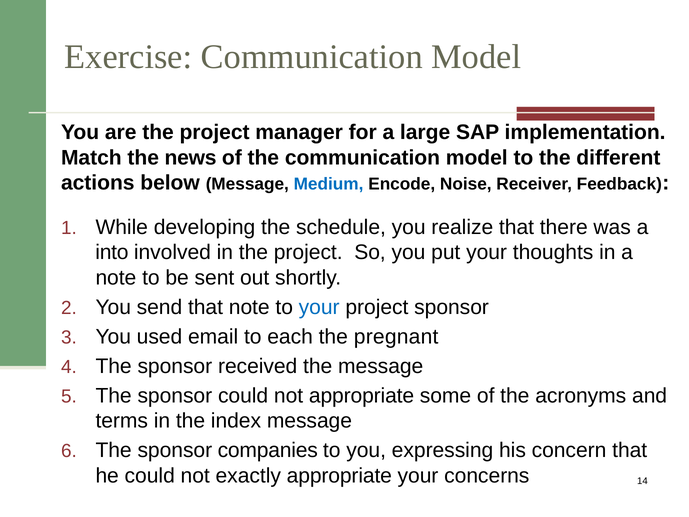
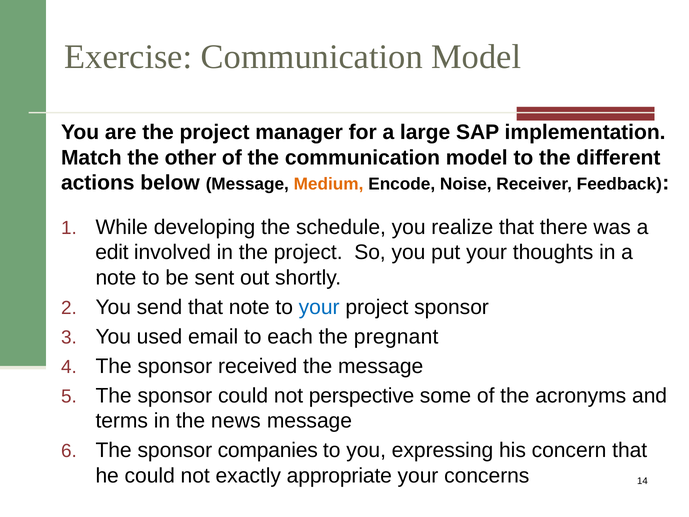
news: news -> other (191, 158)
Medium colour: blue -> orange (329, 184)
into: into -> edit (112, 252)
not appropriate: appropriate -> perspective (362, 395)
index: index -> news (236, 421)
